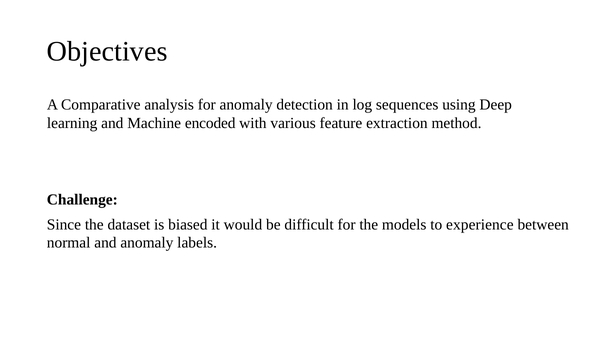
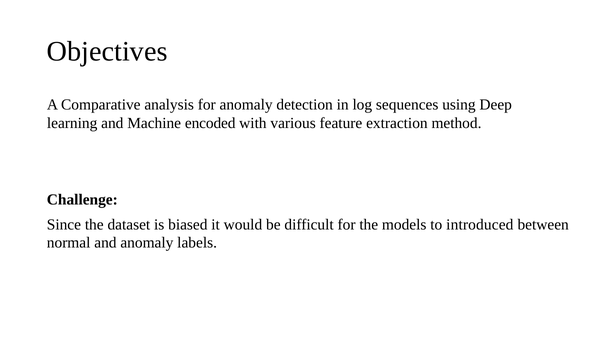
experience: experience -> introduced (480, 225)
